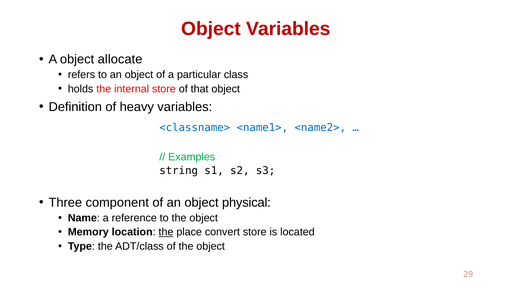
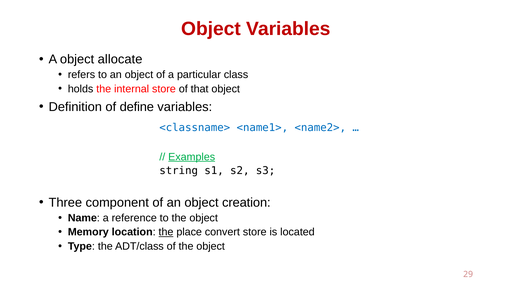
heavy: heavy -> define (137, 107)
Examples underline: none -> present (192, 157)
physical: physical -> creation (246, 203)
